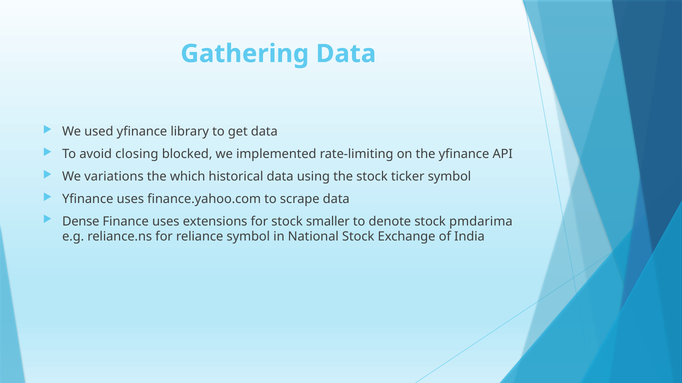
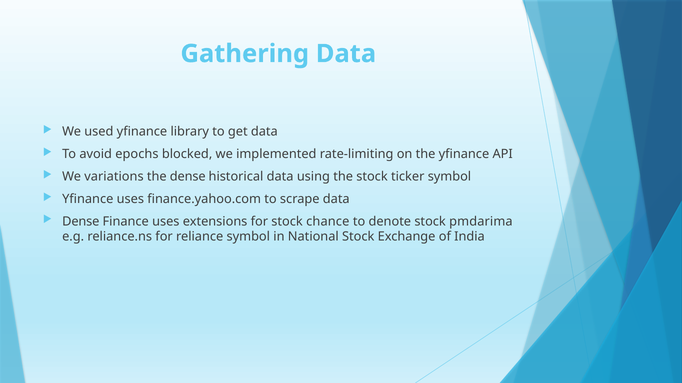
closing: closing -> epochs (137, 154)
the which: which -> dense (188, 177)
smaller: smaller -> chance (328, 222)
